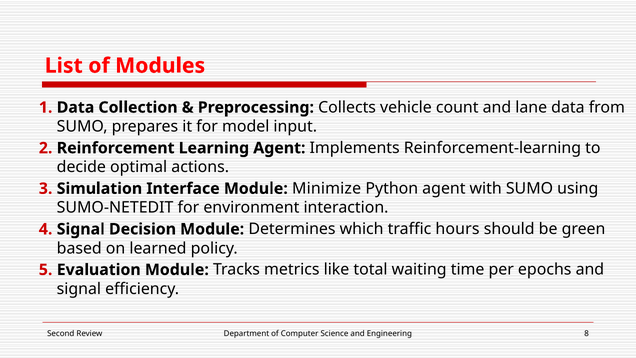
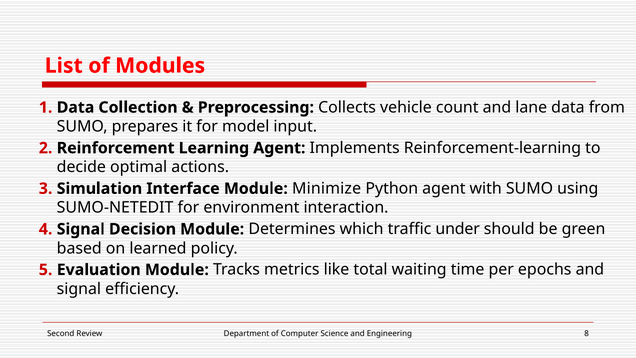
hours: hours -> under (458, 229)
